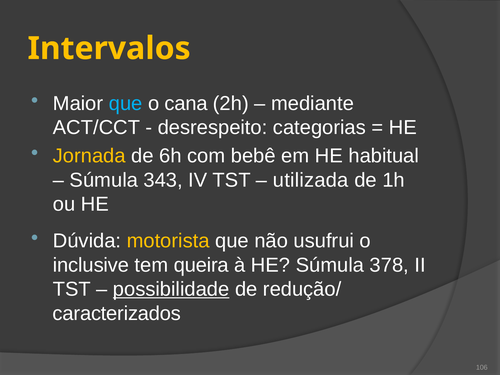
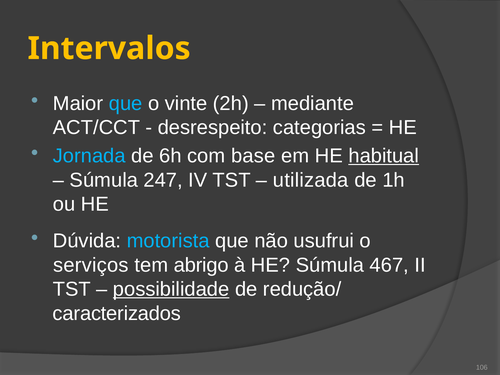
cana: cana -> vinte (186, 103)
Jornada colour: yellow -> light blue (89, 156)
bebê: bebê -> base (253, 156)
habitual underline: none -> present (384, 156)
343: 343 -> 247 (163, 180)
motorista colour: yellow -> light blue (168, 241)
inclusive: inclusive -> serviços (91, 265)
queira: queira -> abrigo (201, 265)
378: 378 -> 467 (389, 265)
